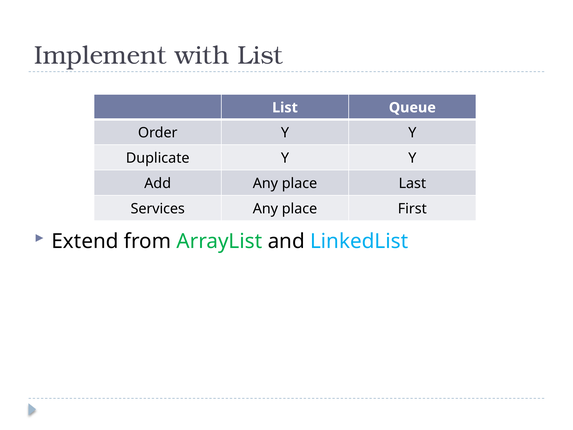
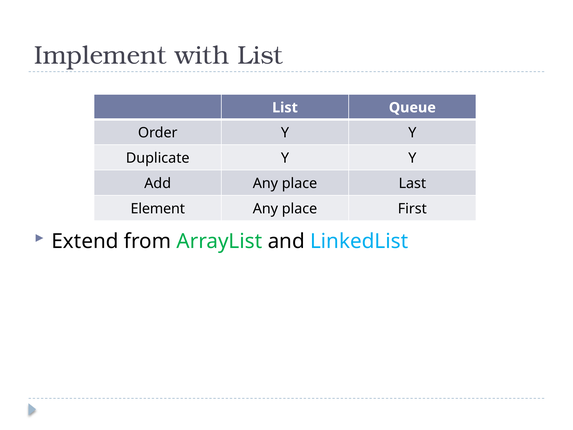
Services: Services -> Element (158, 209)
